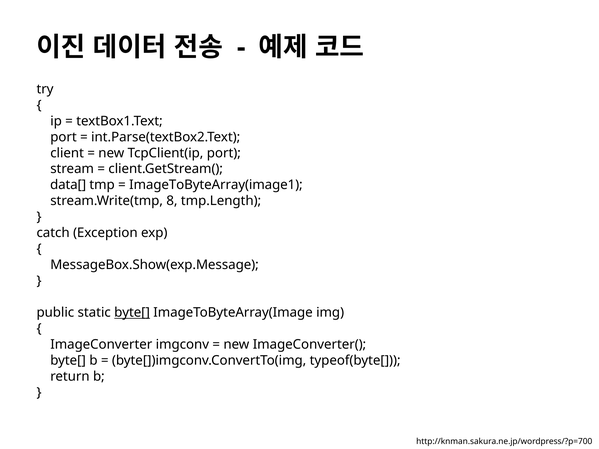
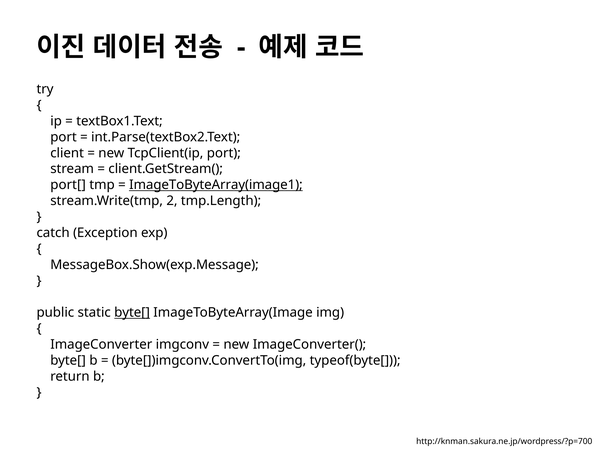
data[: data[ -> port[ (68, 185)
ImageToByteArray(image1 underline: none -> present (216, 185)
8: 8 -> 2 (172, 201)
